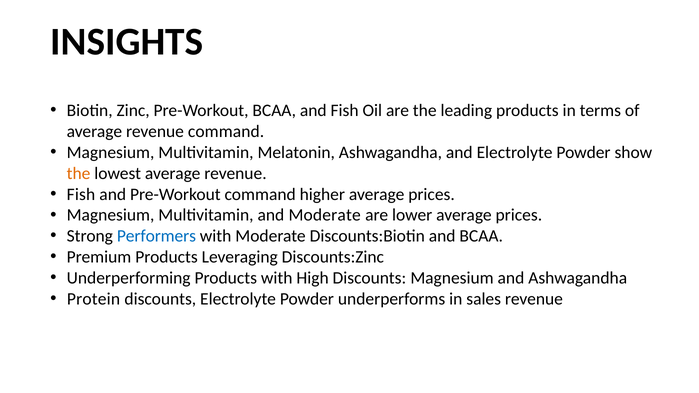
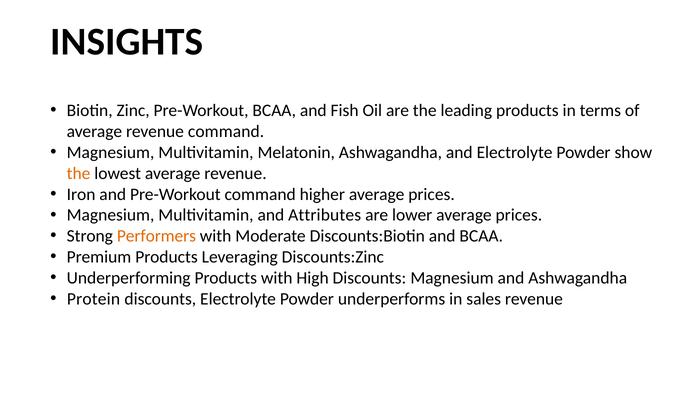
Fish: Fish -> Iron (81, 194)
and Moderate: Moderate -> Attributes (325, 215)
Performers colour: blue -> orange (156, 236)
